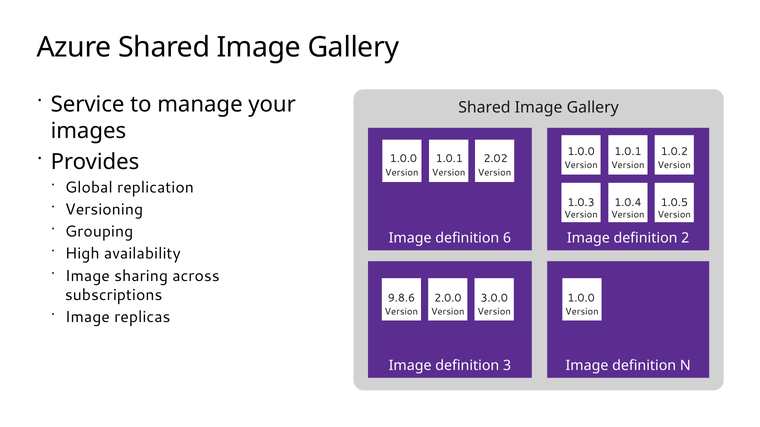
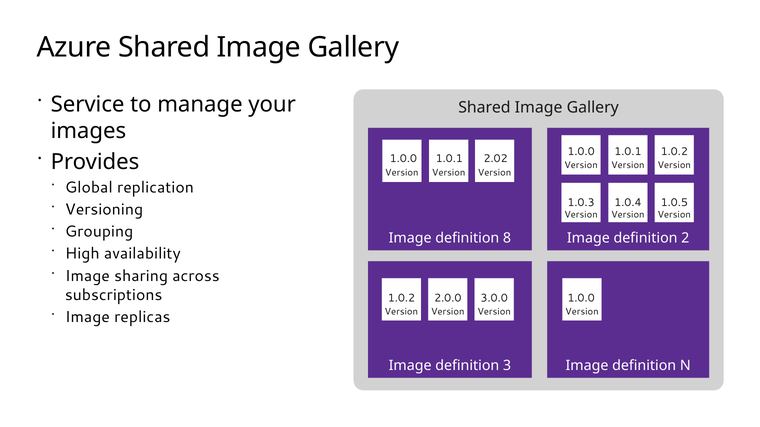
6: 6 -> 8 (507, 239)
9.8.6: 9.8.6 -> 1.0.2 (401, 299)
